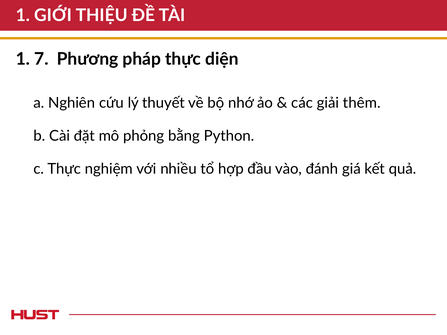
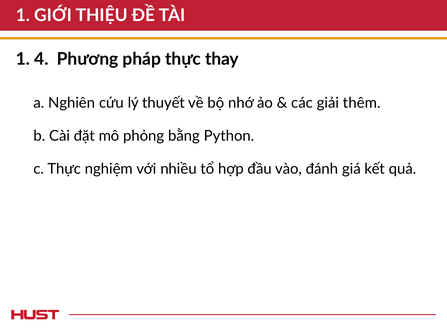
7: 7 -> 4 (41, 59)
diện: diện -> thay (222, 59)
